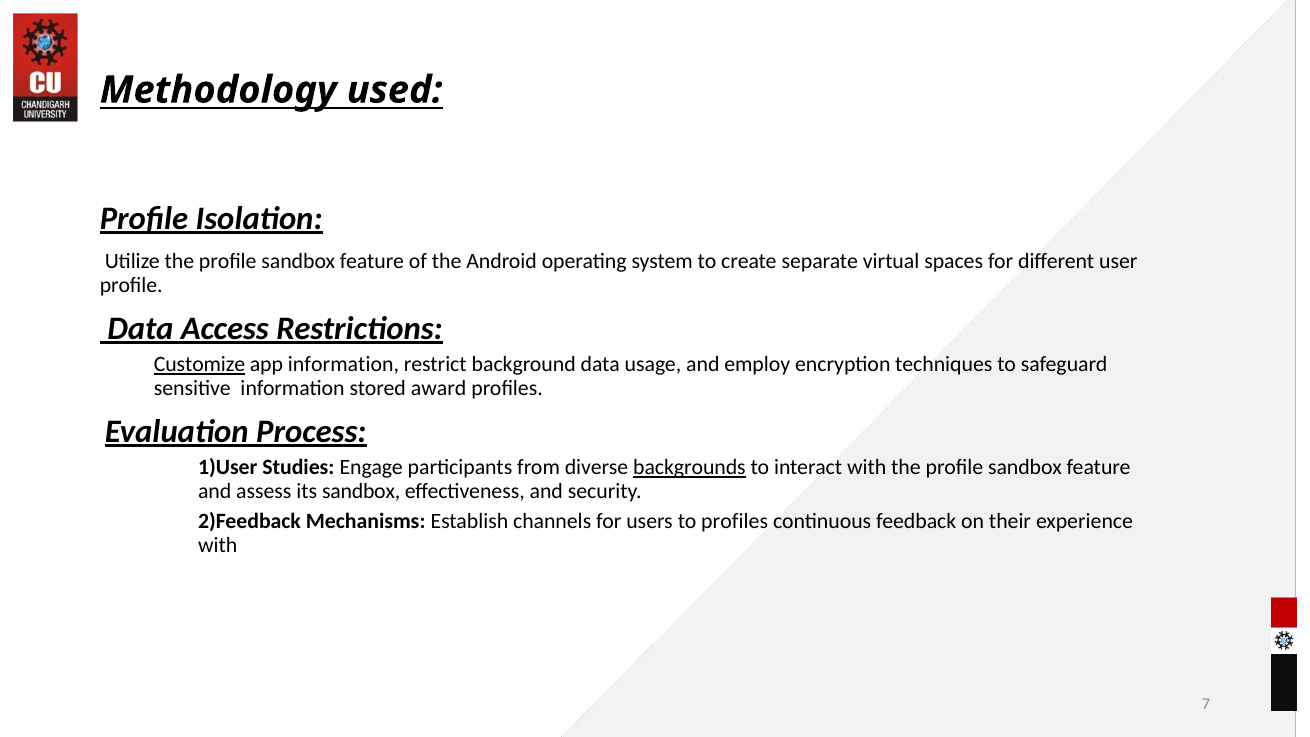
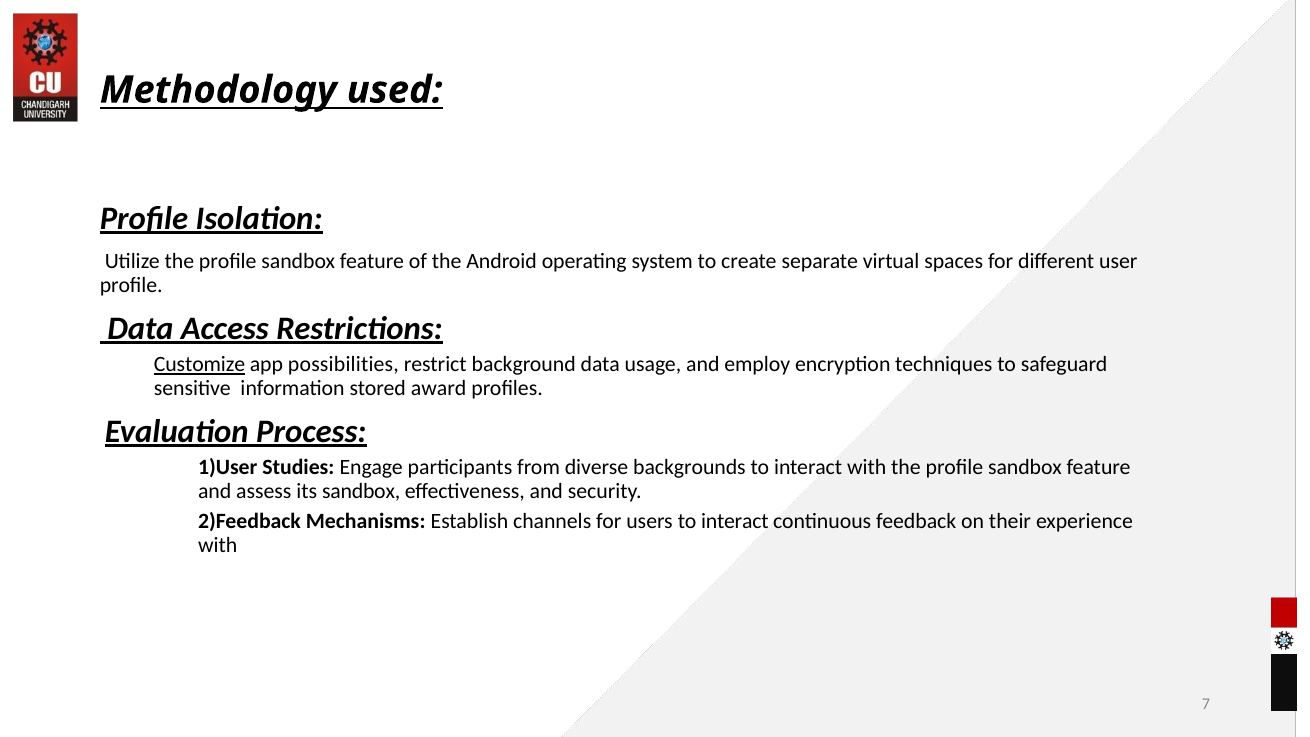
app information: information -> possibilities (343, 365)
backgrounds underline: present -> none (689, 467)
users to profiles: profiles -> interact (735, 521)
